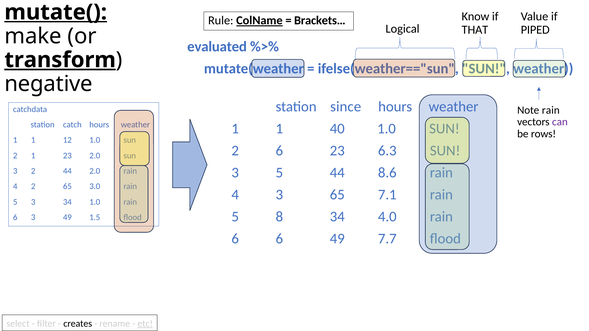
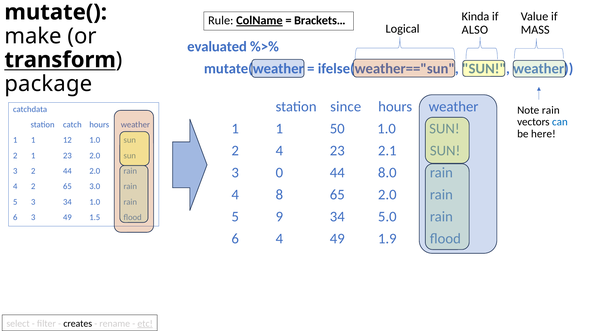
mutate( underline: present -> none (56, 12)
Know: Know -> Kinda (475, 16)
THAT: THAT -> ALSO (475, 30)
PIPED: PIPED -> MASS (535, 30)
transform underline: present -> none (60, 60)
negative: negative -> package (48, 84)
can colour: purple -> blue (560, 122)
40: 40 -> 50 (337, 129)
rows: rows -> here (543, 134)
2 6: 6 -> 4 (279, 151)
6.3: 6.3 -> 2.1 (387, 151)
3 5: 5 -> 0 (279, 173)
8.6: 8.6 -> 8.0 (387, 173)
4 3: 3 -> 8 (279, 195)
65 7.1: 7.1 -> 2.0 (387, 195)
8: 8 -> 9 (279, 217)
4.0: 4.0 -> 5.0 (387, 217)
6 6: 6 -> 4 (279, 239)
7.7: 7.7 -> 1.9 (387, 239)
